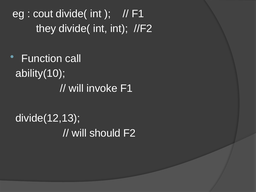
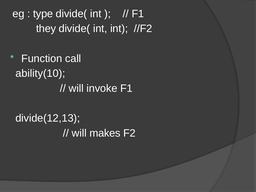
cout: cout -> type (43, 14)
should: should -> makes (105, 133)
